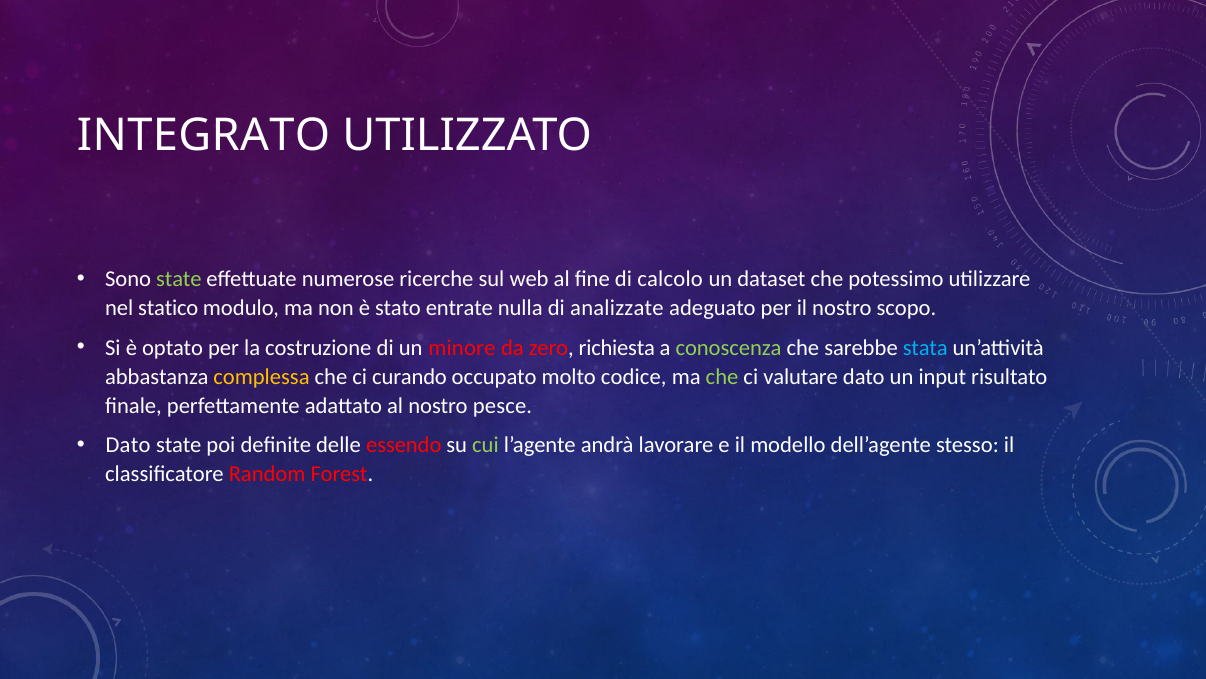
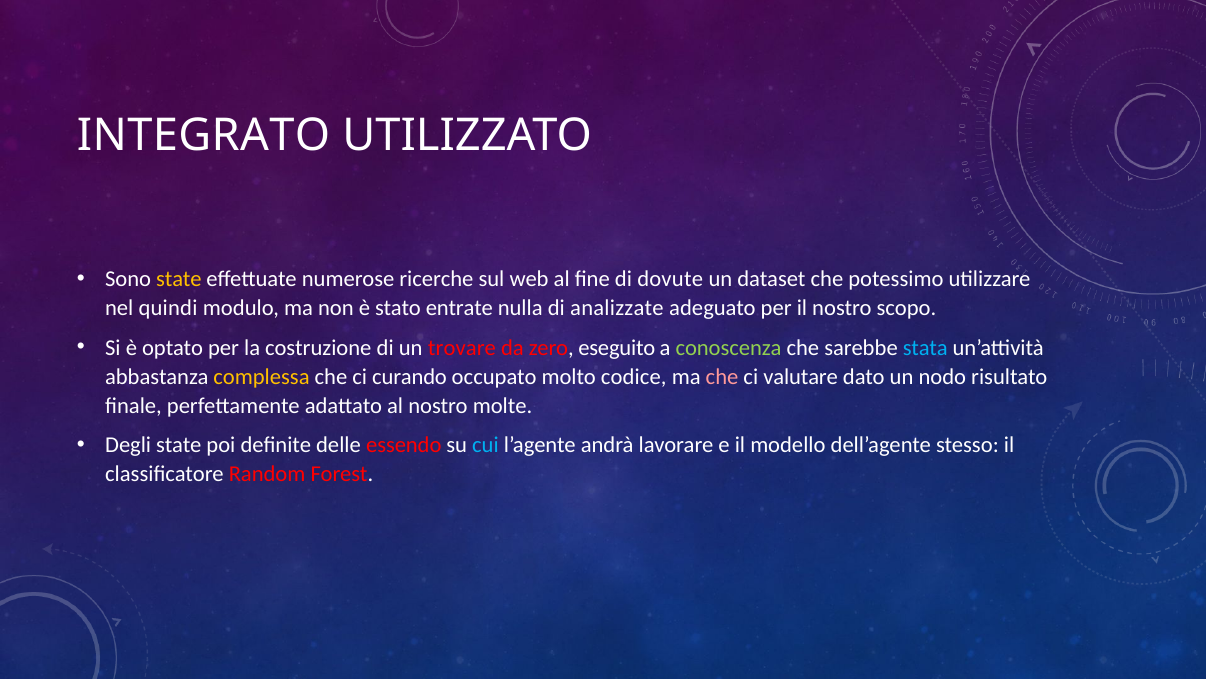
state colour: light green -> yellow (179, 279)
calcolo: calcolo -> dovute (670, 279)
statico: statico -> quindi (168, 308)
minore: minore -> trovare (462, 347)
richiesta: richiesta -> eseguito (617, 347)
che colour: light green -> pink (722, 376)
input: input -> nodo (942, 376)
pesce: pesce -> molte (503, 405)
Dato: Dato -> Degli (128, 444)
cui colour: light green -> light blue (485, 444)
